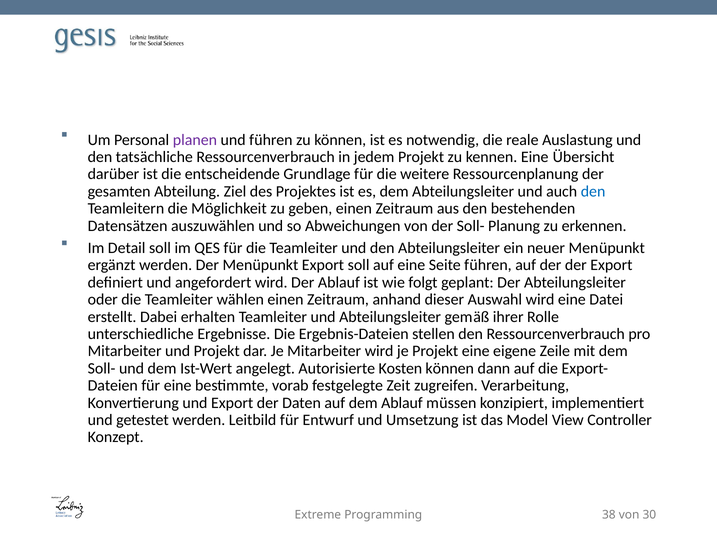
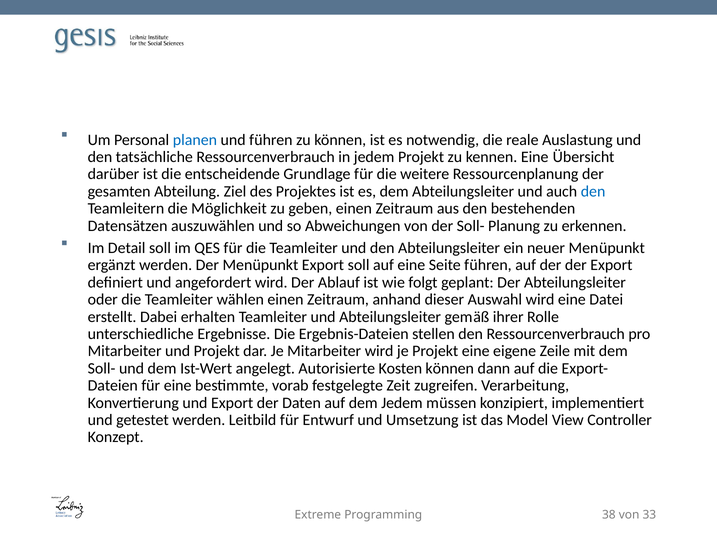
planen colour: purple -> blue (195, 140)
dem Ablauf: Ablauf -> Jedem (402, 403)
30: 30 -> 33 (649, 515)
